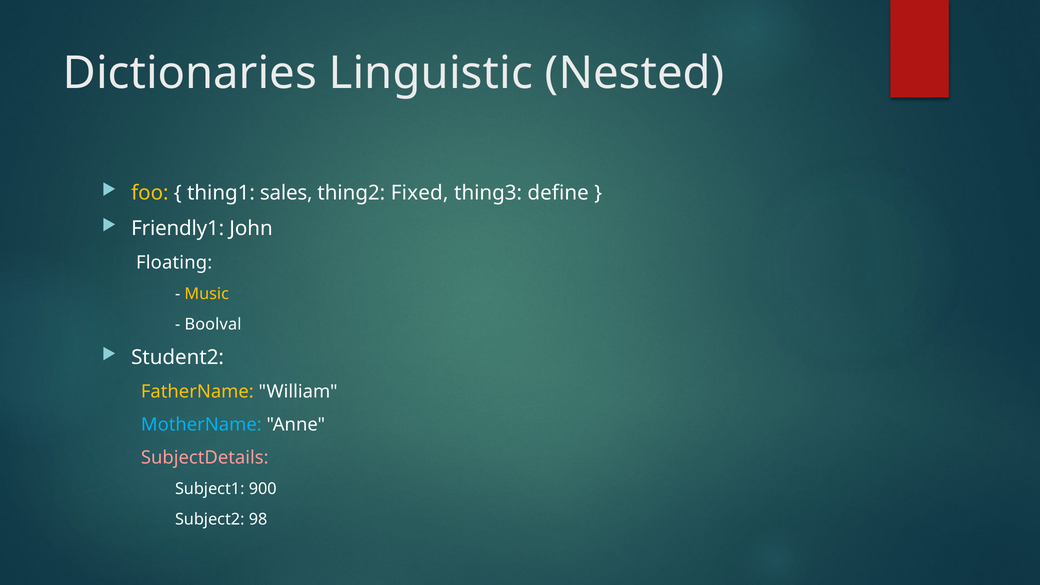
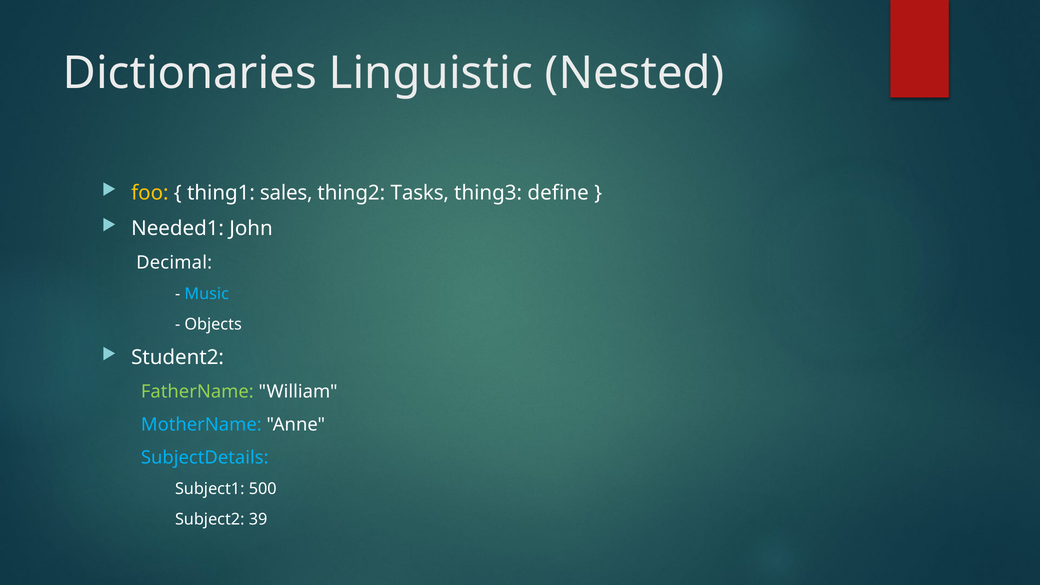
Fixed: Fixed -> Tasks (420, 193)
Friendly1: Friendly1 -> Needed1 (178, 228)
Floating: Floating -> Decimal (174, 262)
Music colour: yellow -> light blue (207, 294)
Boolval: Boolval -> Objects (213, 324)
FatherName colour: yellow -> light green (197, 392)
SubjectDetails colour: pink -> light blue (205, 457)
900: 900 -> 500 (263, 489)
98: 98 -> 39 (258, 519)
